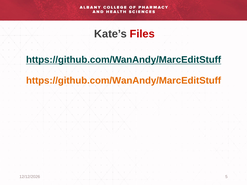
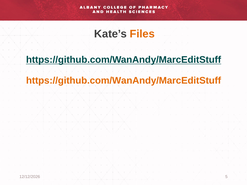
Files colour: red -> orange (142, 34)
